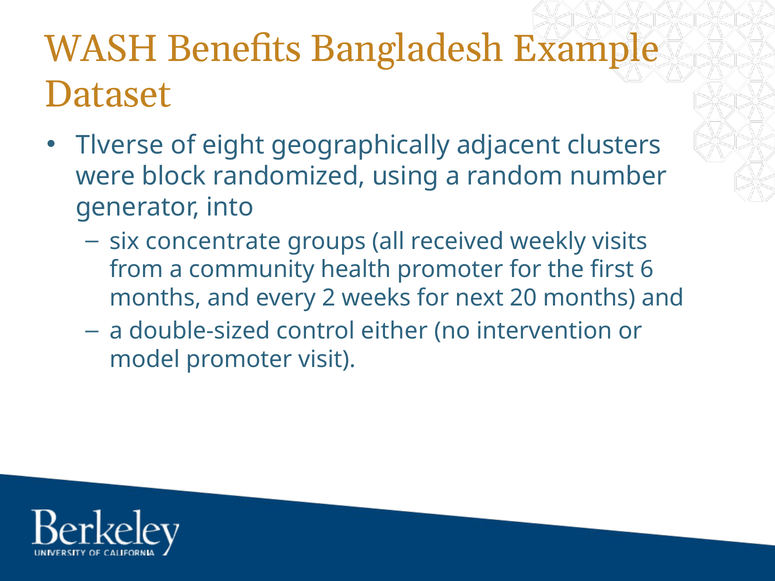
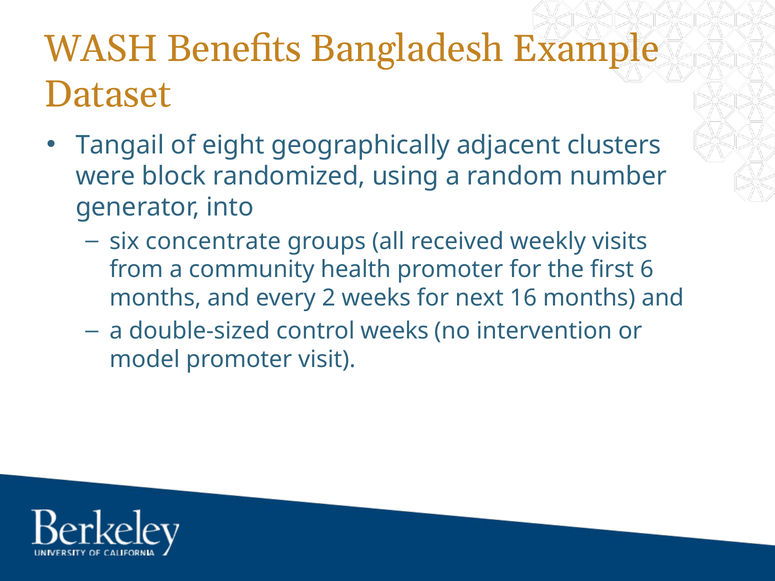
Tlverse: Tlverse -> Tangail (120, 145)
20: 20 -> 16 (523, 298)
control either: either -> weeks (395, 331)
